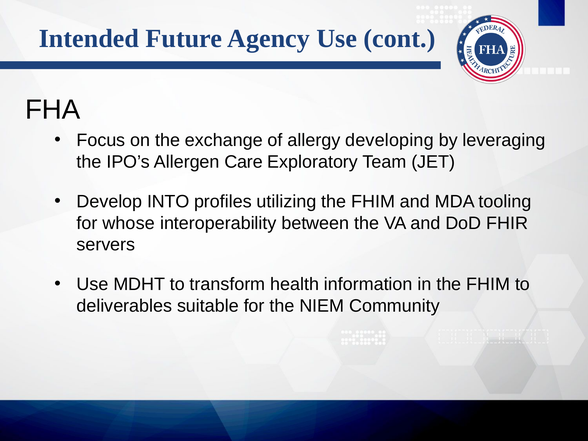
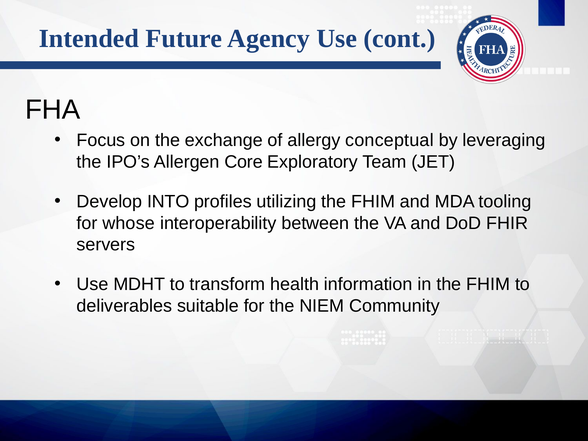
developing: developing -> conceptual (389, 140)
Care: Care -> Core (244, 162)
